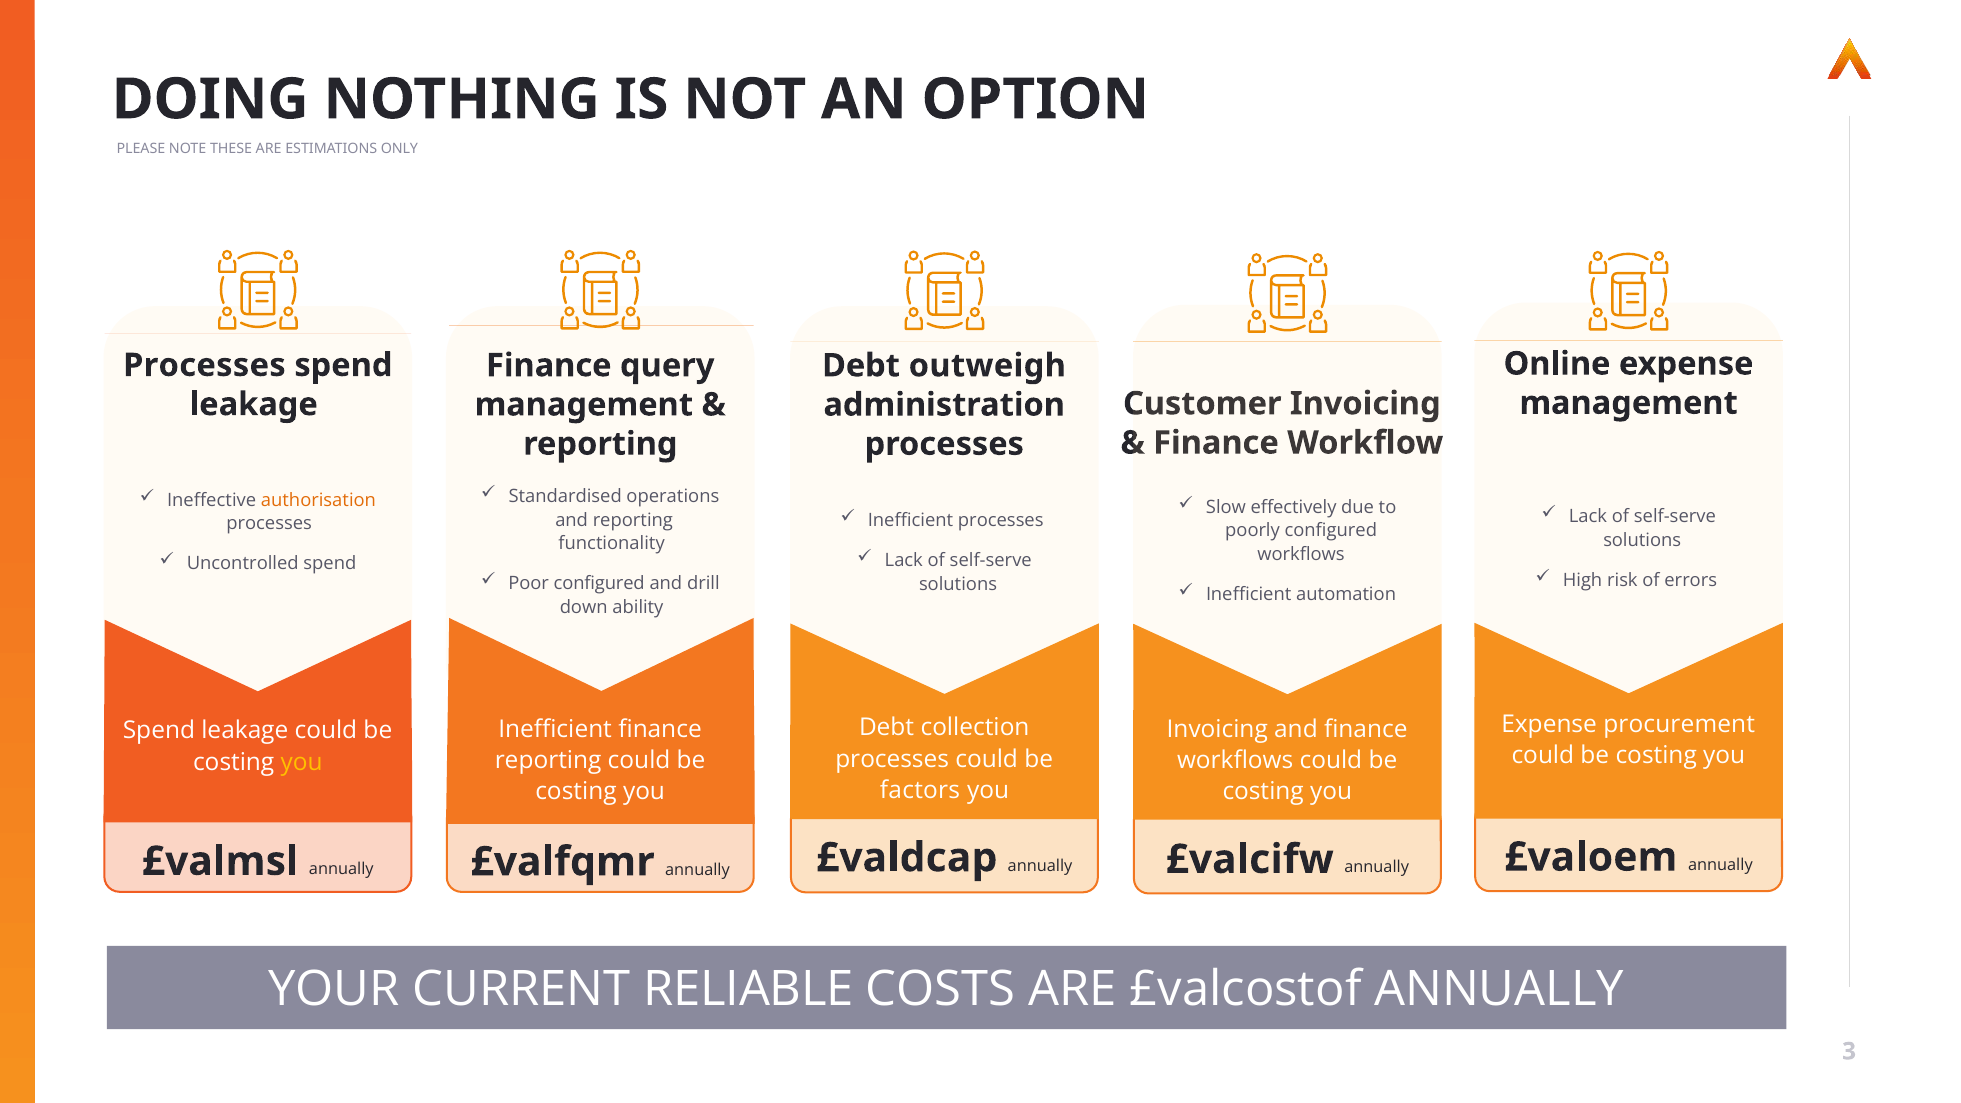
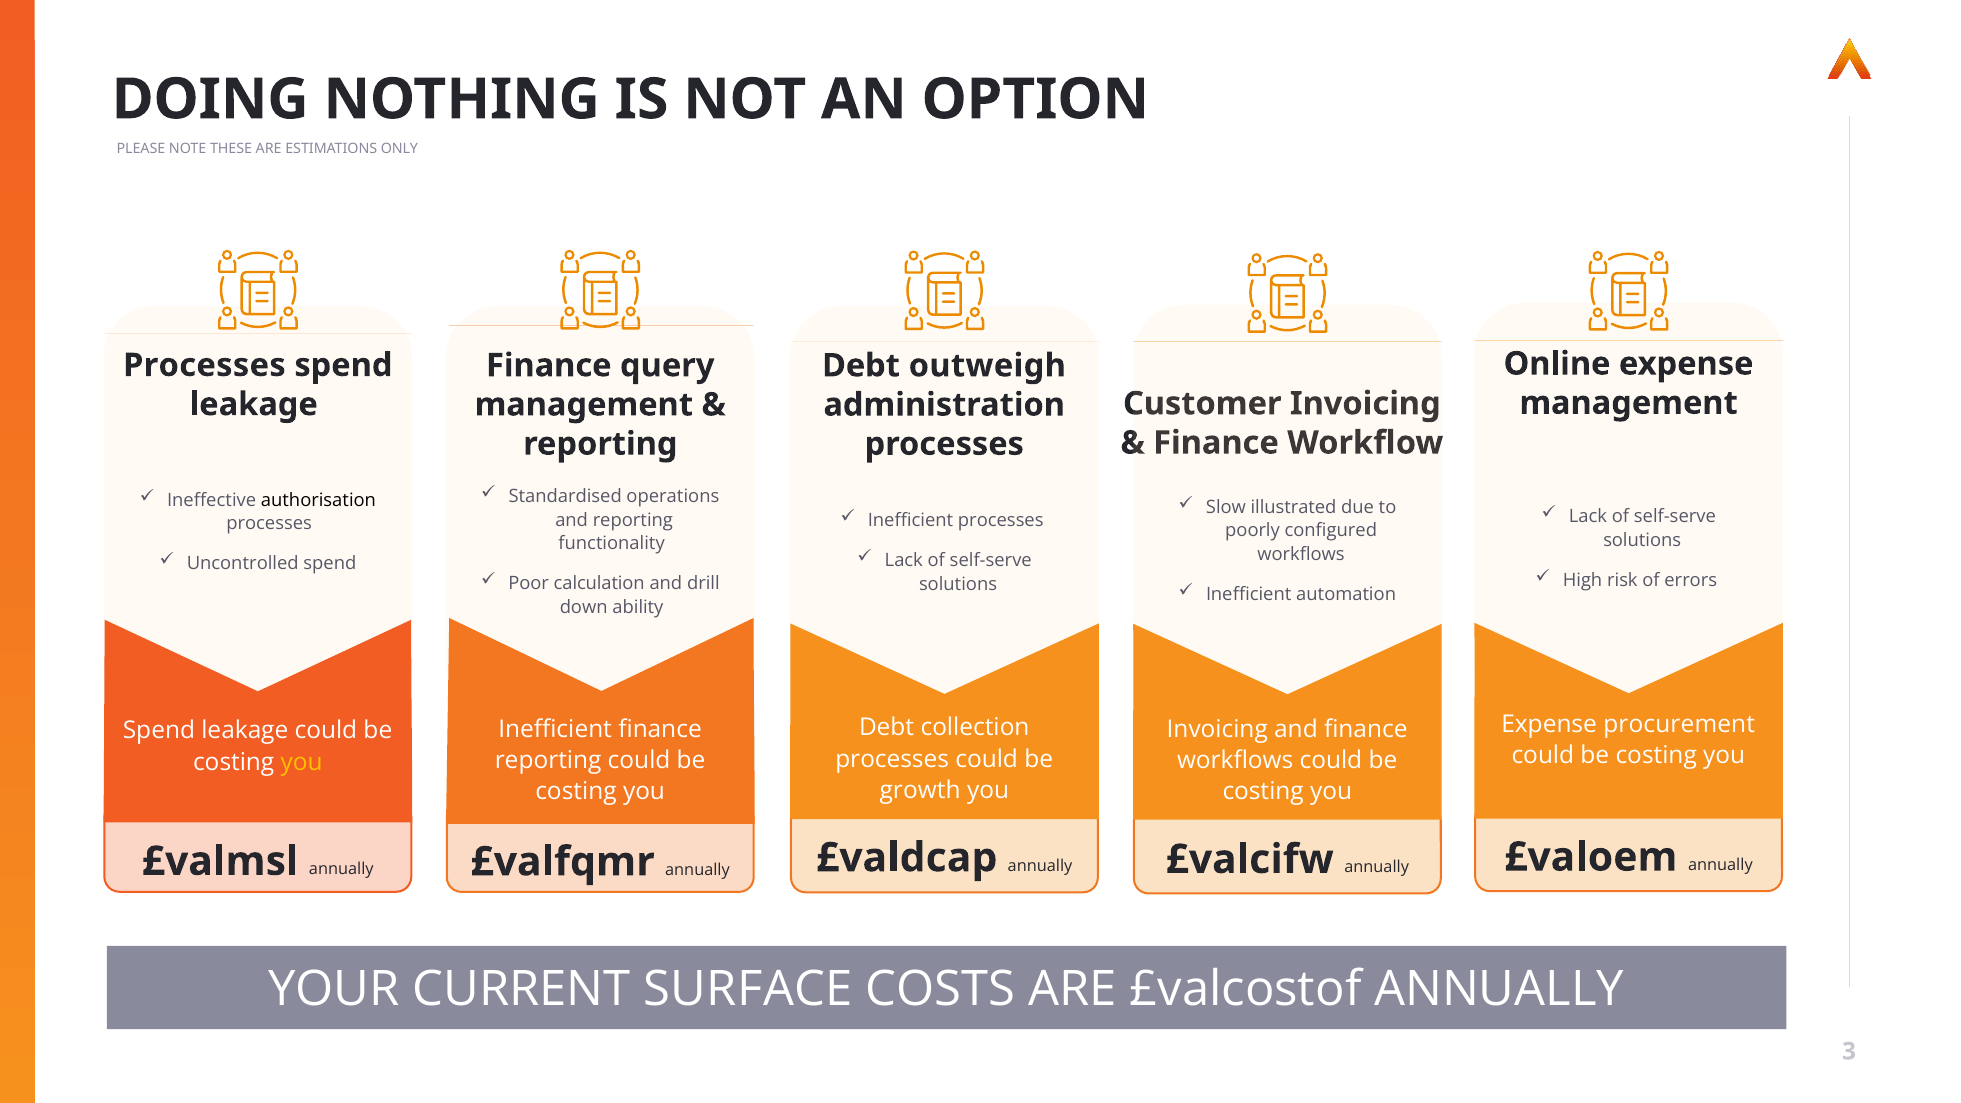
authorisation colour: orange -> black (318, 500)
effectively: effectively -> illustrated (1294, 507)
Poor configured: configured -> calculation (599, 584)
factors: factors -> growth (920, 791)
RELIABLE: RELIABLE -> SURFACE (748, 990)
